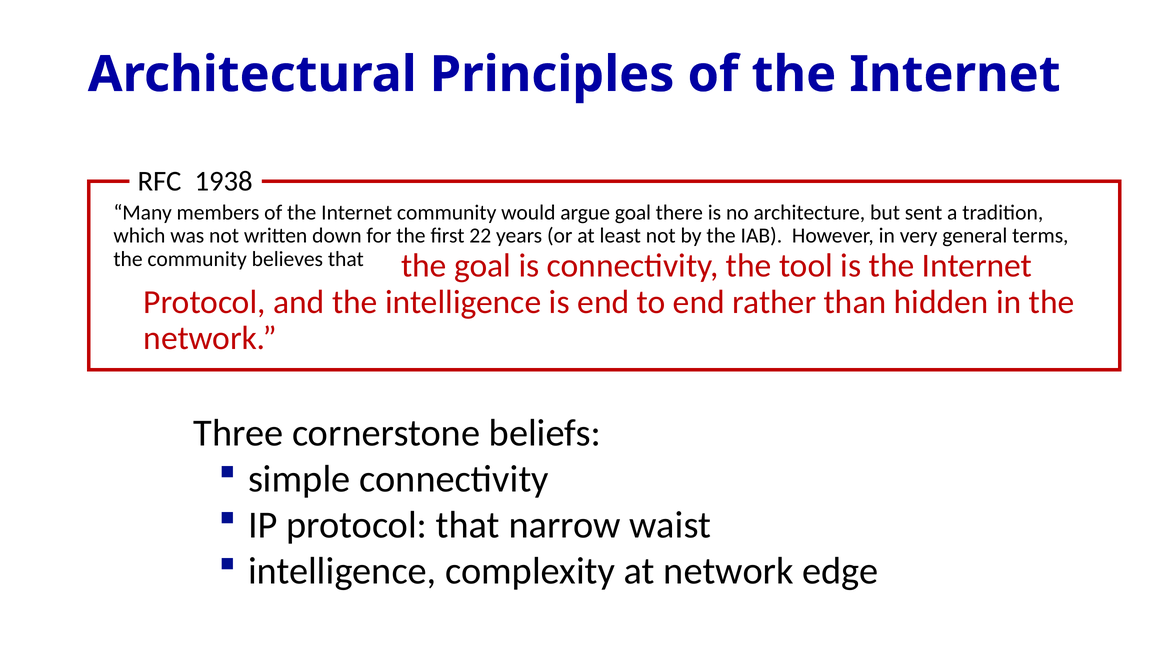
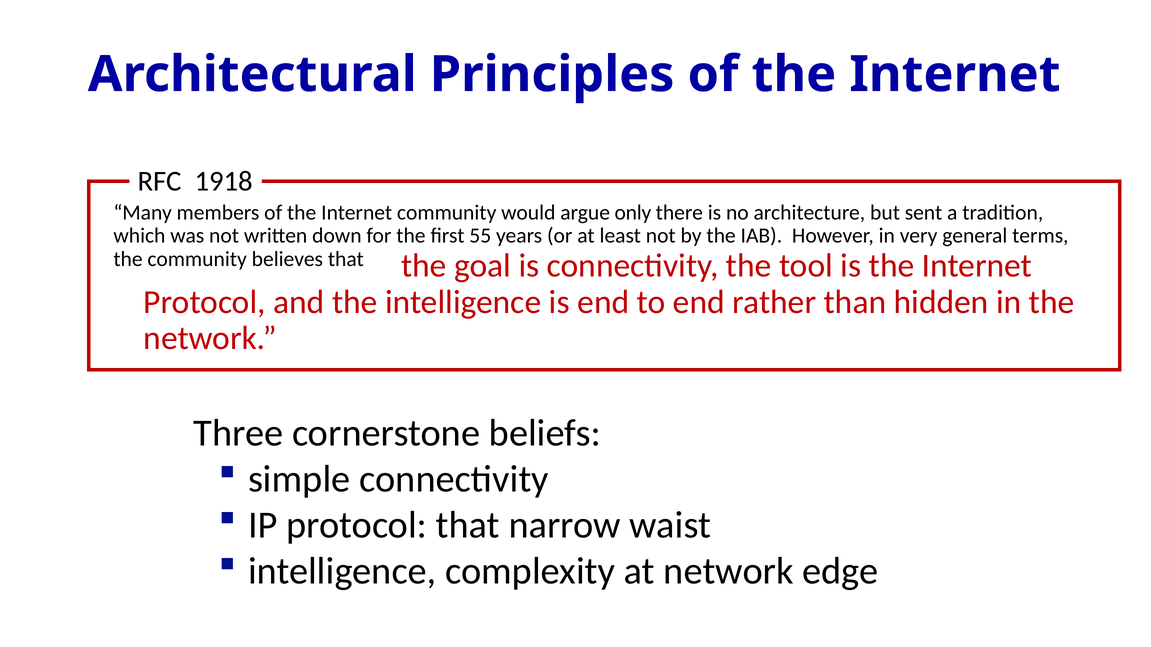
1938: 1938 -> 1918 (224, 181)
argue goal: goal -> only (633, 213)
22: 22 -> 55 (480, 236)
